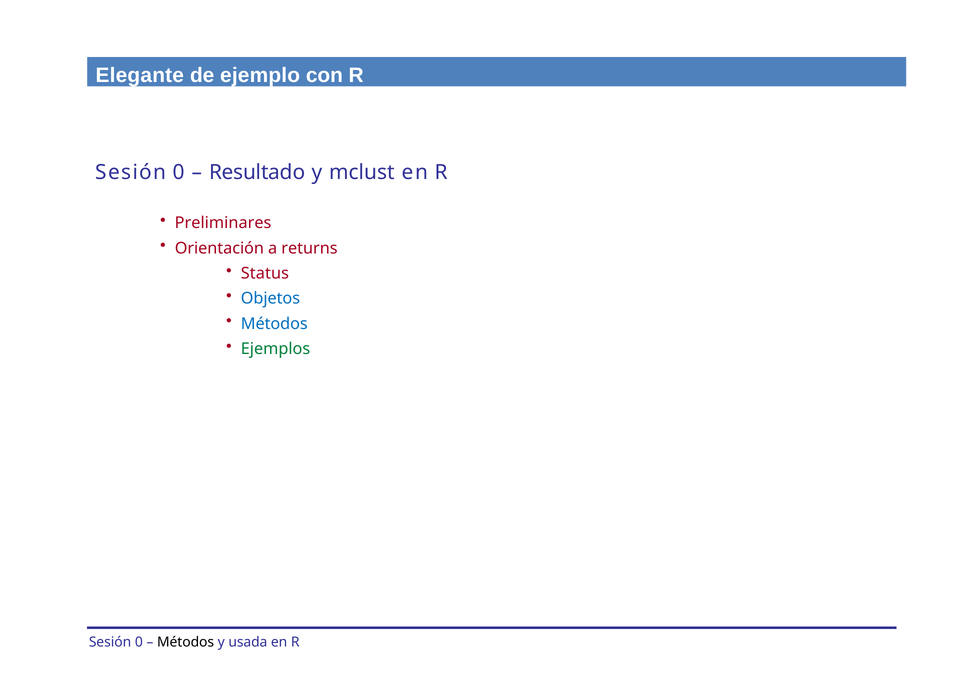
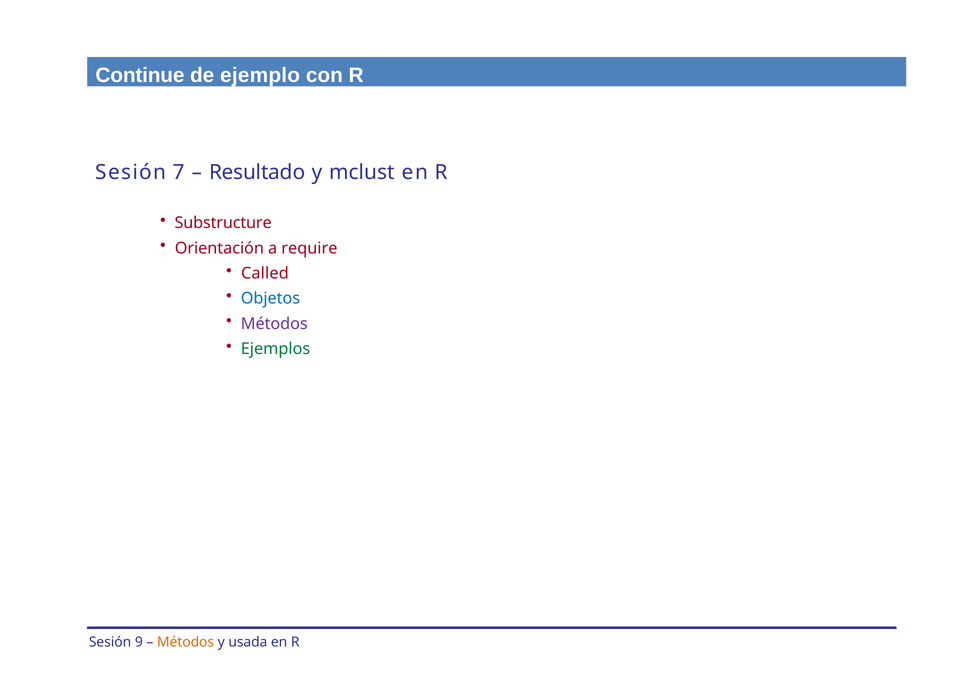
Elegante: Elegante -> Continue (140, 75)
0: 0 -> 7 (179, 173)
Preliminares: Preliminares -> Substructure (223, 223)
returns: returns -> require (309, 248)
Status: Status -> Called (265, 274)
Métodos colour: blue -> purple (274, 324)
0: 0 -> 9 (139, 643)
Métodos colour: black -> orange (186, 643)
